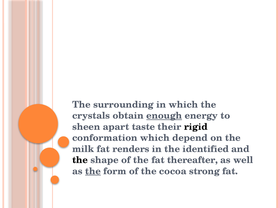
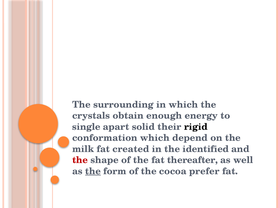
enough underline: present -> none (164, 116)
sheen: sheen -> single (86, 127)
taste: taste -> solid (143, 127)
renders: renders -> created (131, 149)
the colour: black -> red (80, 160)
strong: strong -> prefer (204, 172)
